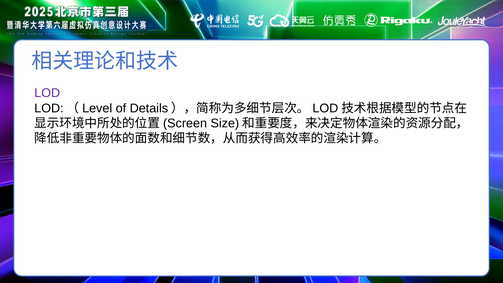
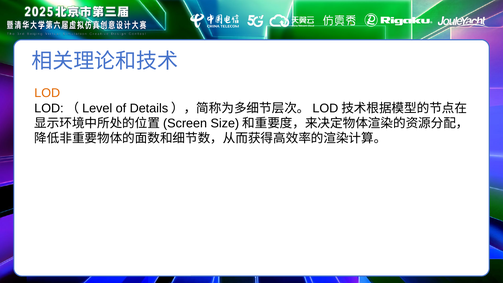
LOD colour: purple -> orange (47, 93)
